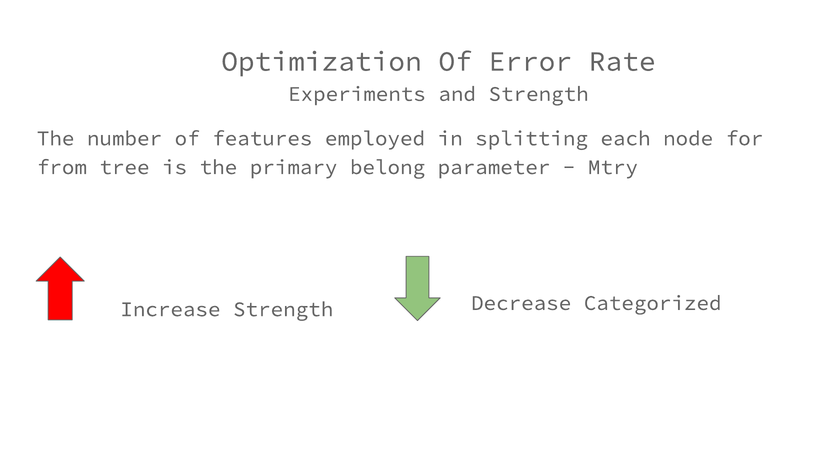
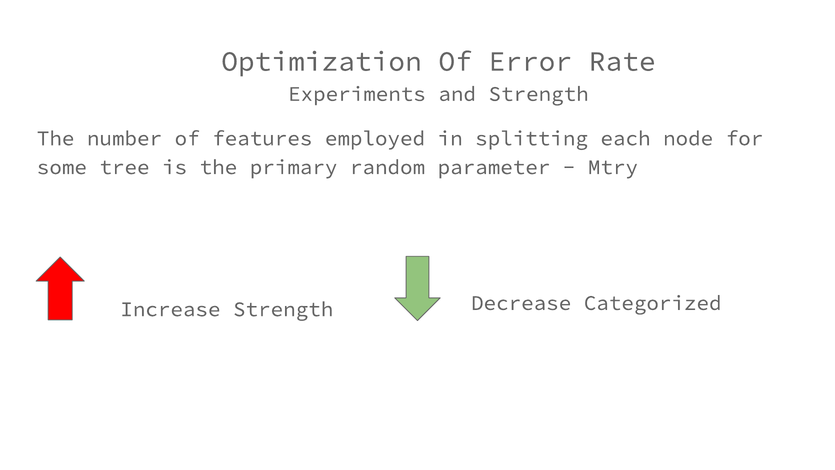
from: from -> some (62, 167)
belong: belong -> random (388, 167)
